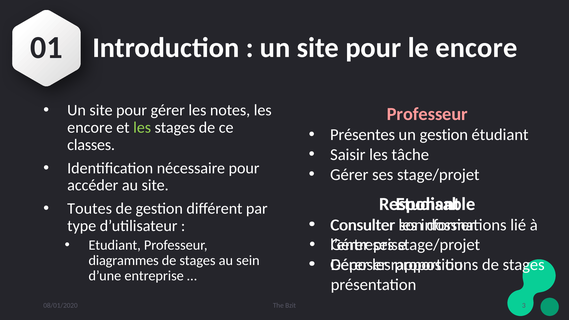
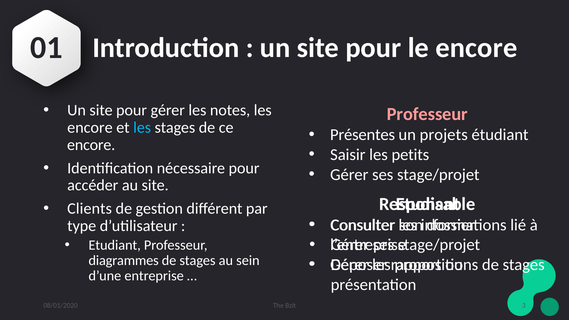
les colour: light green -> light blue (142, 128)
un gestion: gestion -> projets (444, 135)
classes: classes -> encore (91, 145)
tâche: tâche -> petits (410, 155)
Toutes: Toutes -> Clients (90, 209)
